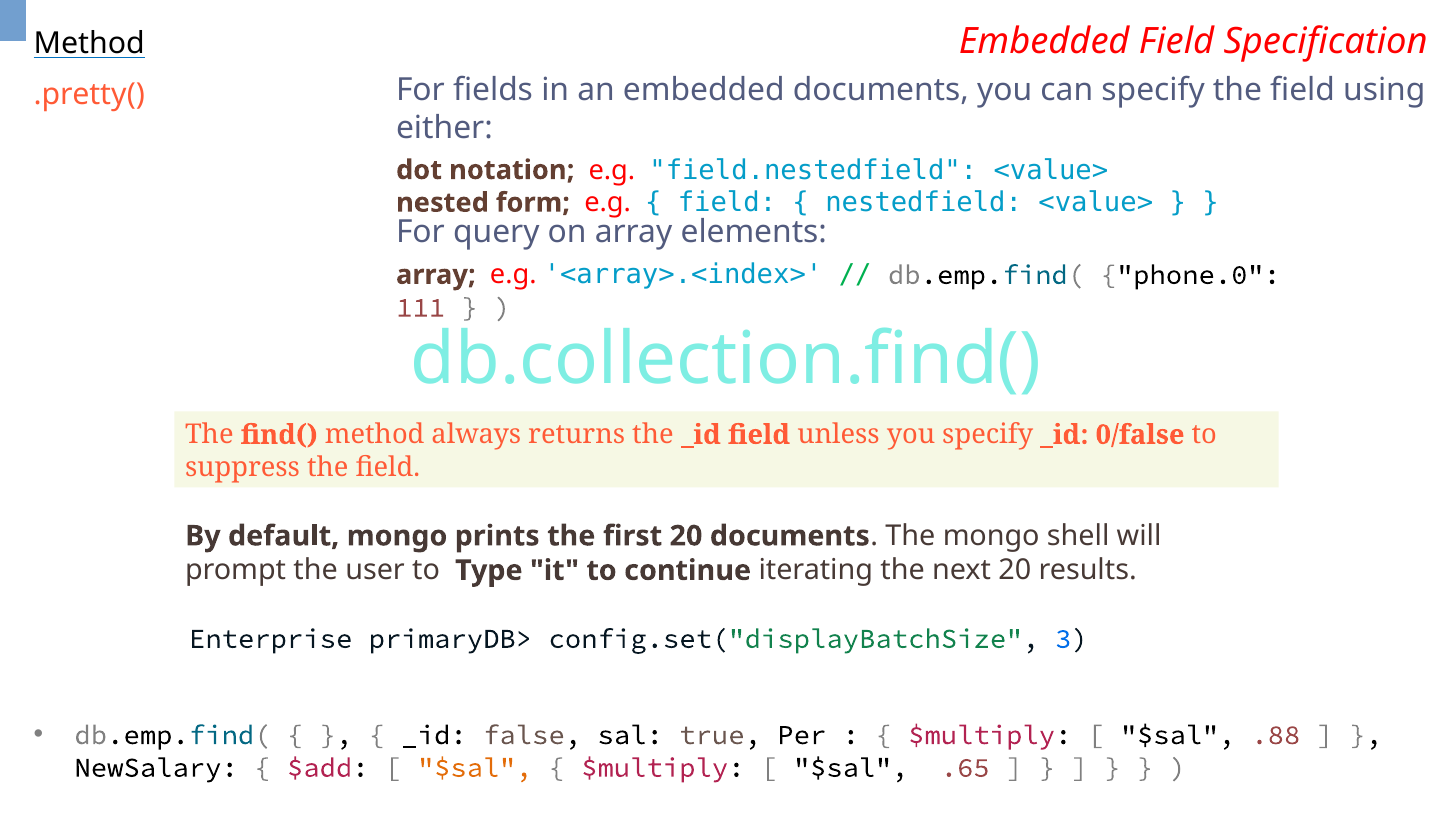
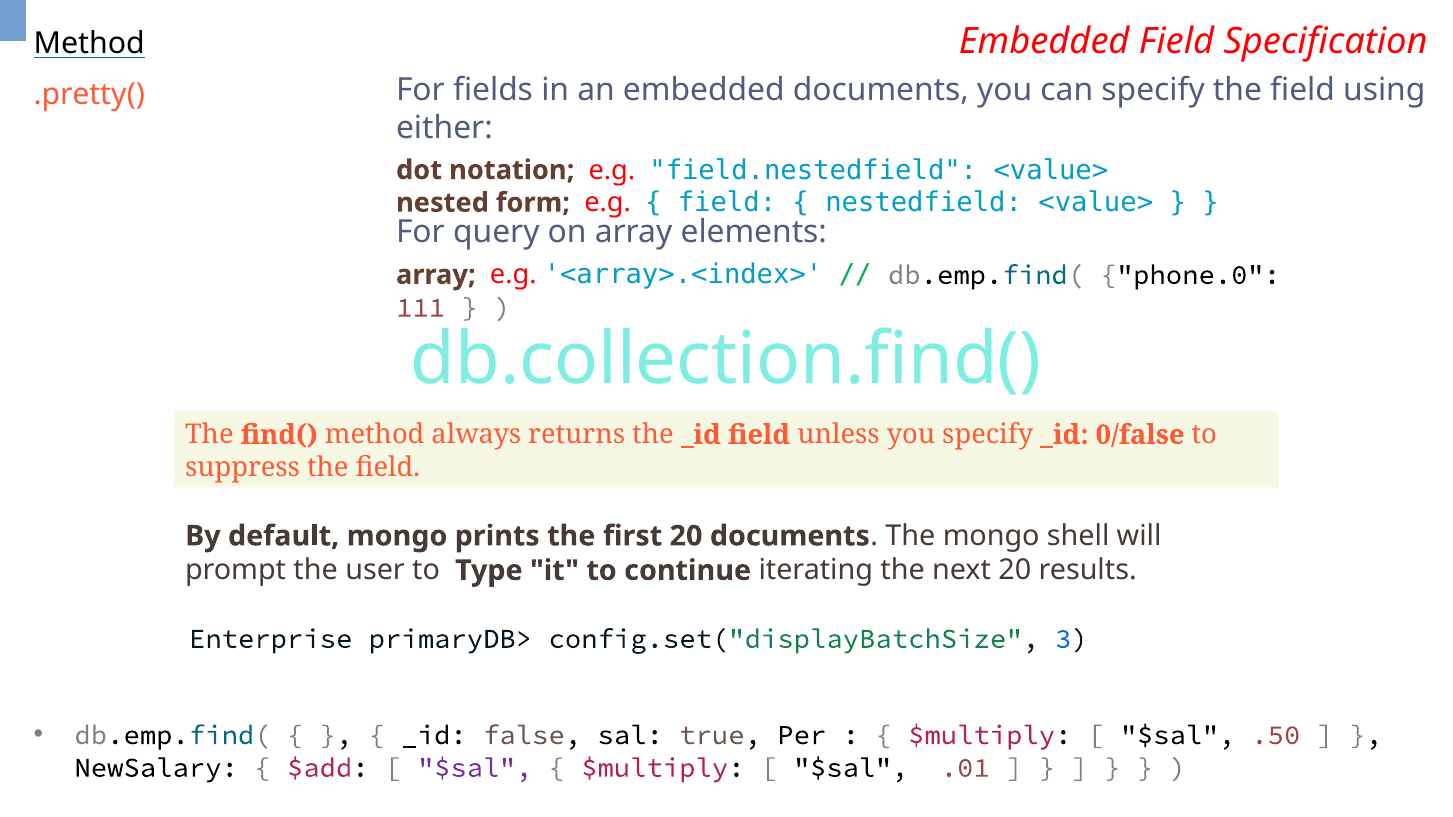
.88: .88 -> .50 (1276, 735)
$sal colour: orange -> purple (475, 768)
.65: .65 -> .01 (965, 768)
